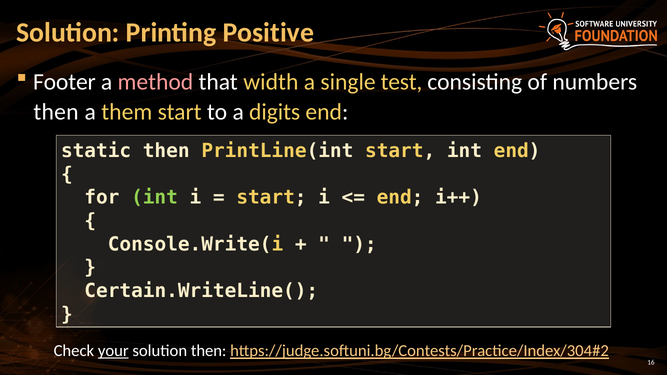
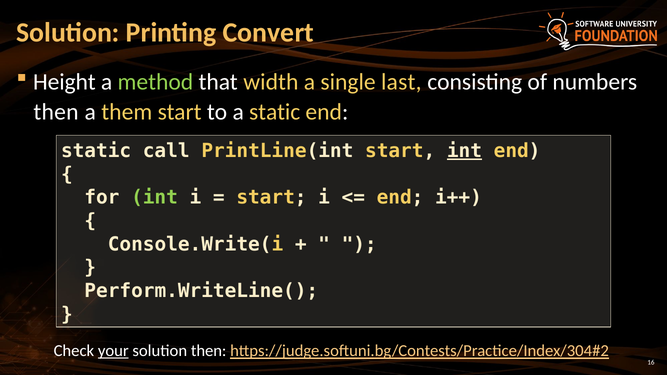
Positive: Positive -> Convert (268, 32)
Footer: Footer -> Height (64, 82)
method colour: pink -> light green (155, 82)
test: test -> last (401, 82)
a digits: digits -> static (275, 112)
static then: then -> call (166, 151)
int underline: none -> present (464, 151)
Certain.WriteLine(: Certain.WriteLine( -> Perform.WriteLine( (201, 291)
